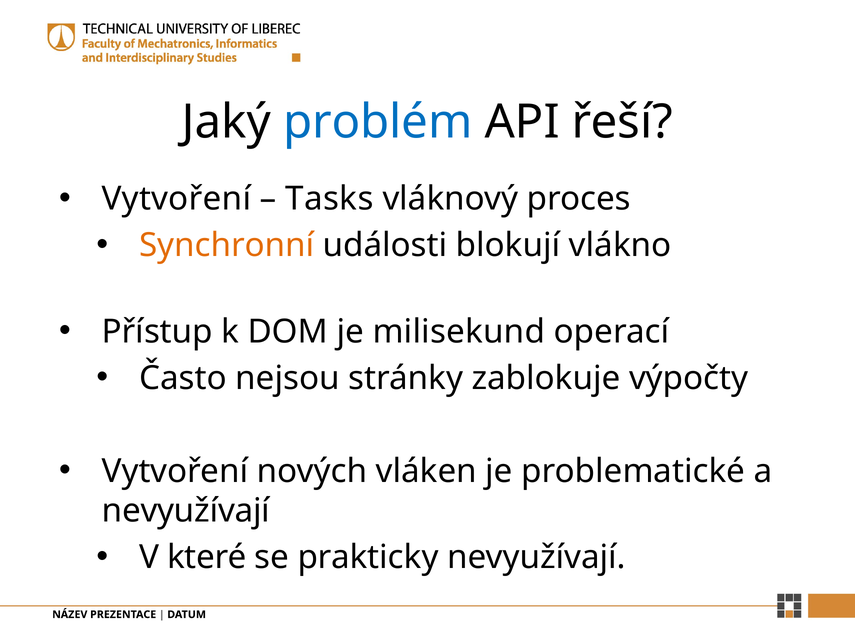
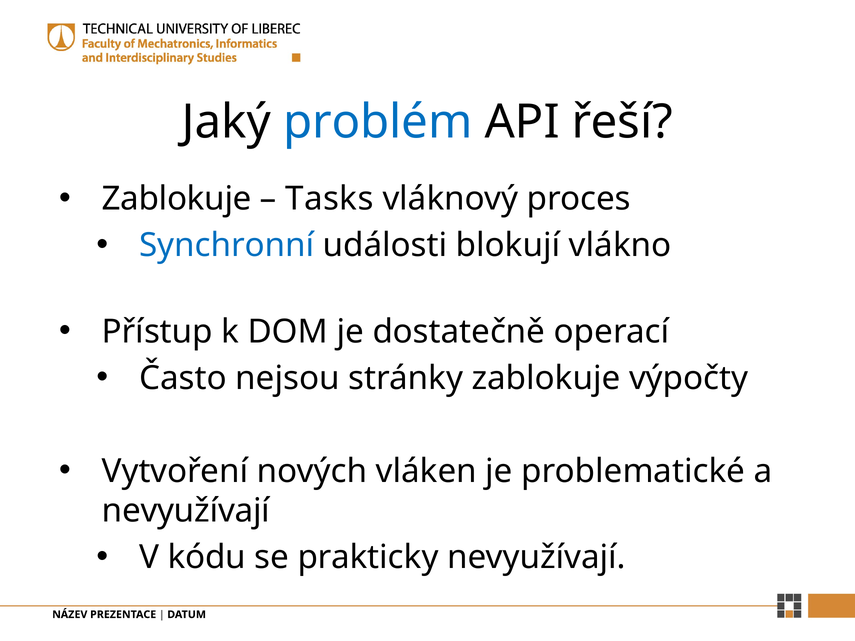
Vytvoření: Vytvoření -> Zablokuje (177, 199)
Synchronní colour: orange -> blue (227, 245)
milisekund: milisekund -> dostatečně (459, 332)
které: které -> kódu (207, 558)
